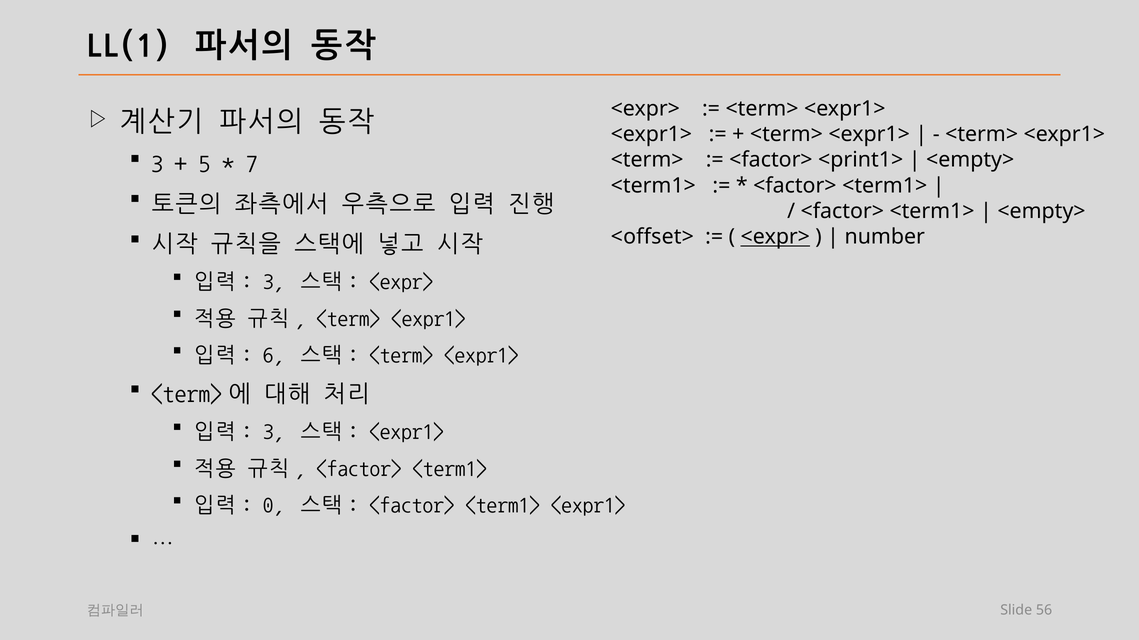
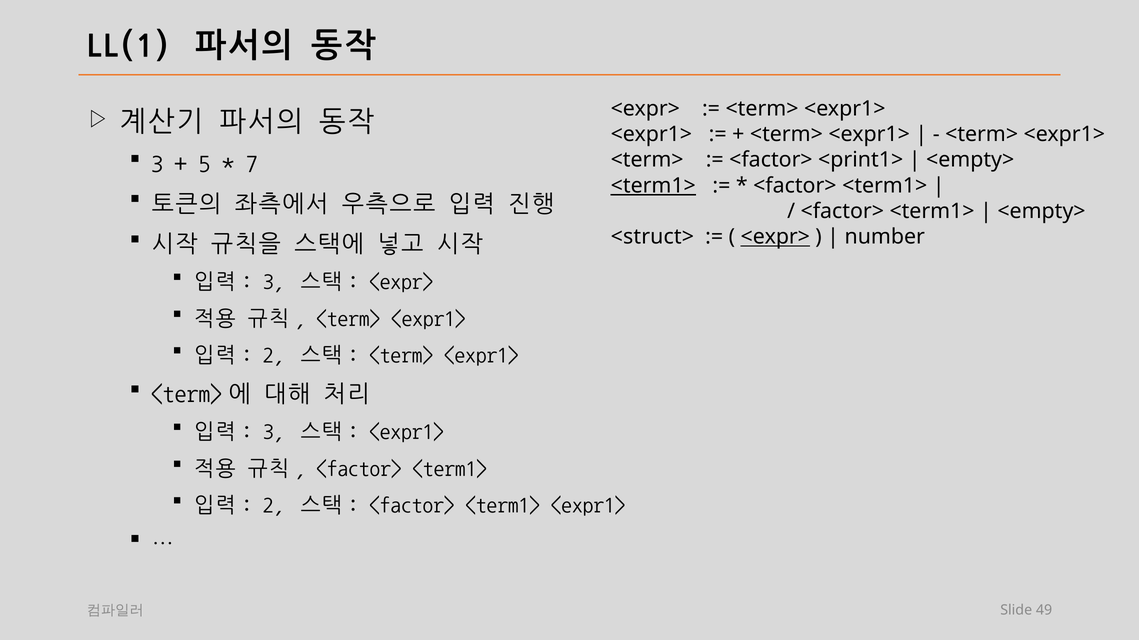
<term1> underline: none -> present (653, 186)
<offset>: <offset> -> <struct> (652, 237)
6: 6 -> 2 (273, 355)
0: 0 -> 2 (273, 505)
56: 56 -> 49 (1044, 611)
